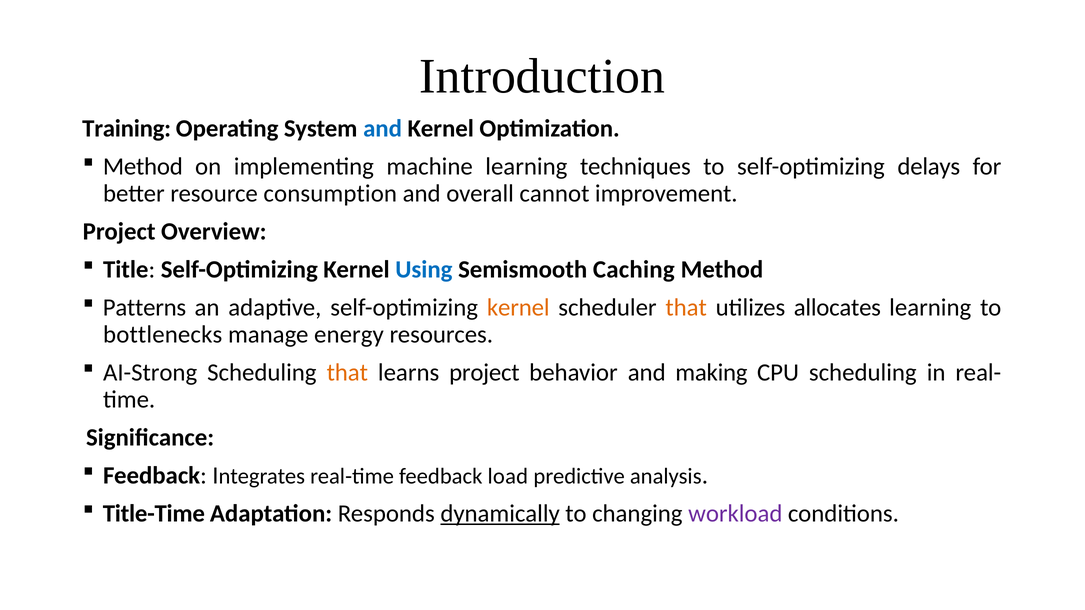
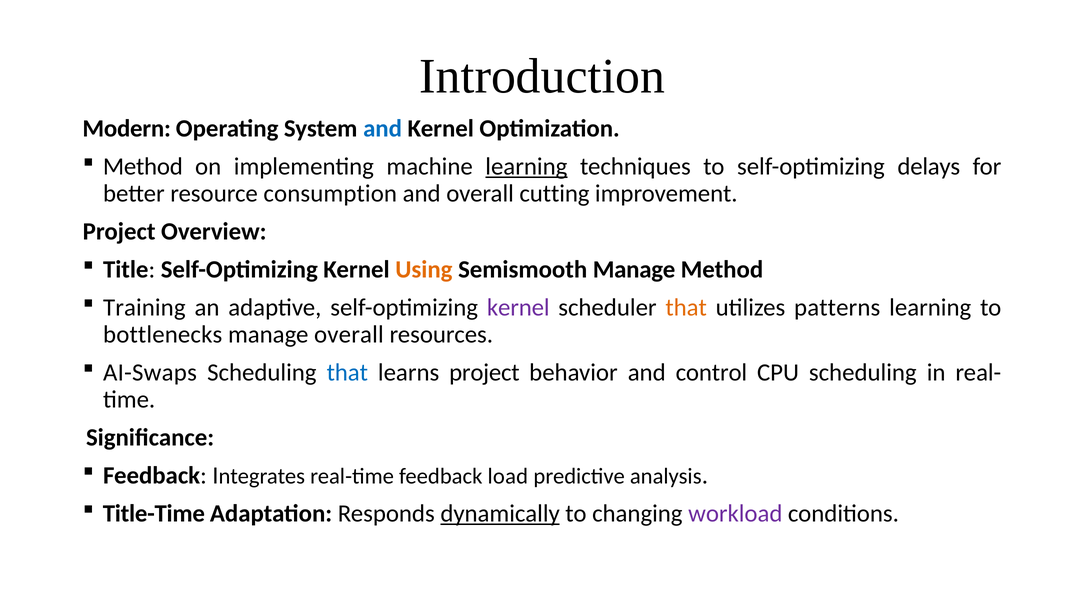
Training: Training -> Modern (127, 128)
learning underline: none -> present (526, 167)
cannot: cannot -> cutting (554, 193)
Using colour: blue -> orange (424, 270)
Semismooth Caching: Caching -> Manage (634, 270)
Patterns: Patterns -> Training (144, 308)
kernel colour: orange -> purple (518, 308)
allocates: allocates -> patterns (837, 308)
manage energy: energy -> overall (349, 335)
AI-Strong: AI-Strong -> AI-Swaps (150, 373)
that colour: orange -> blue (347, 373)
making: making -> control (711, 373)
